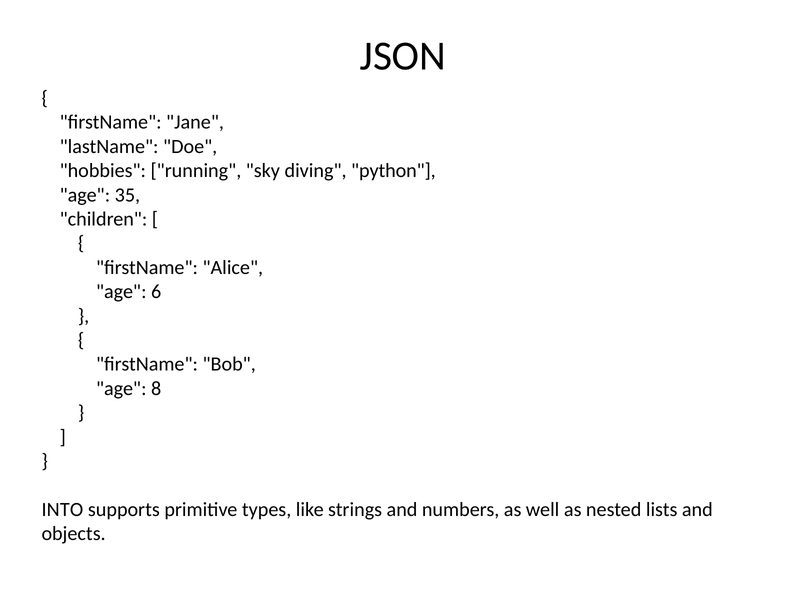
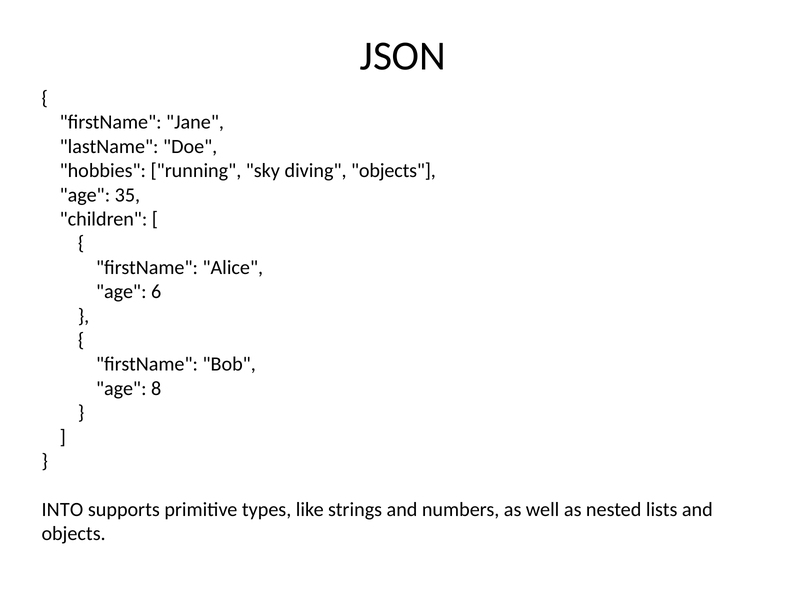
diving python: python -> objects (393, 171)
